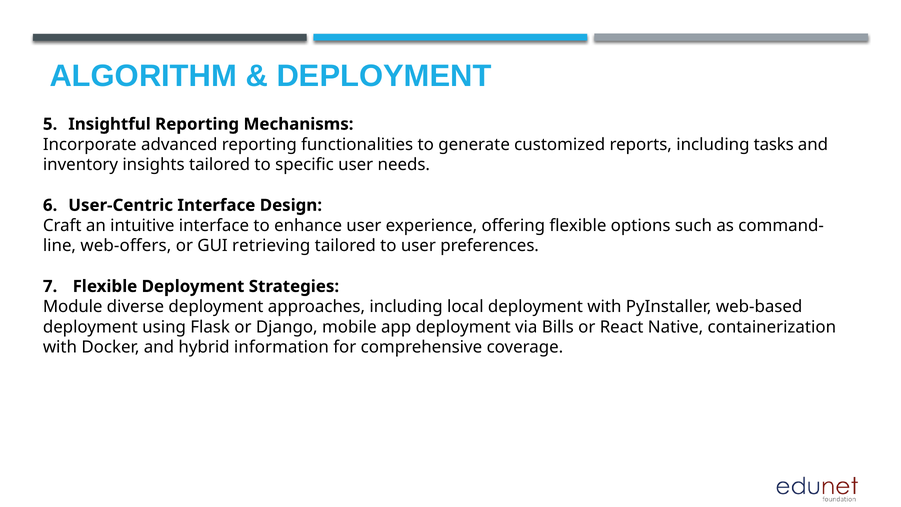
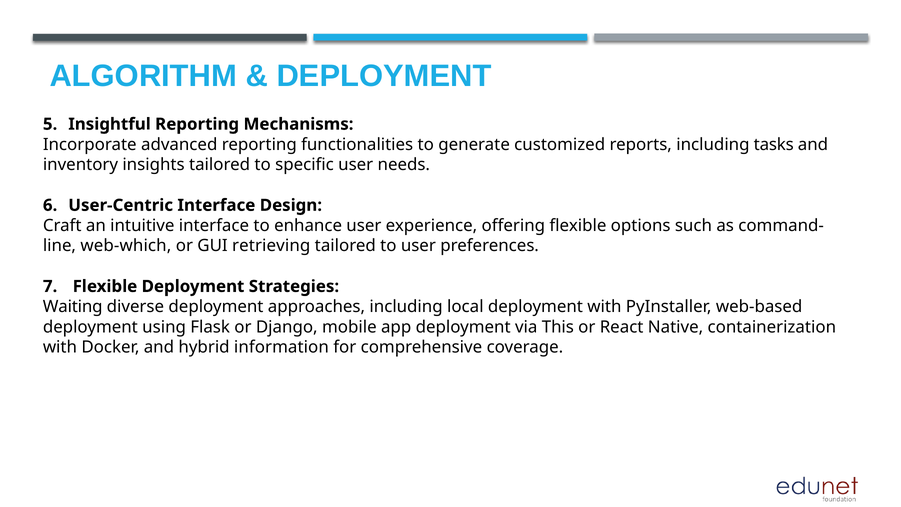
web-offers: web-offers -> web-which (126, 246)
Module: Module -> Waiting (73, 307)
Bills: Bills -> This (558, 327)
